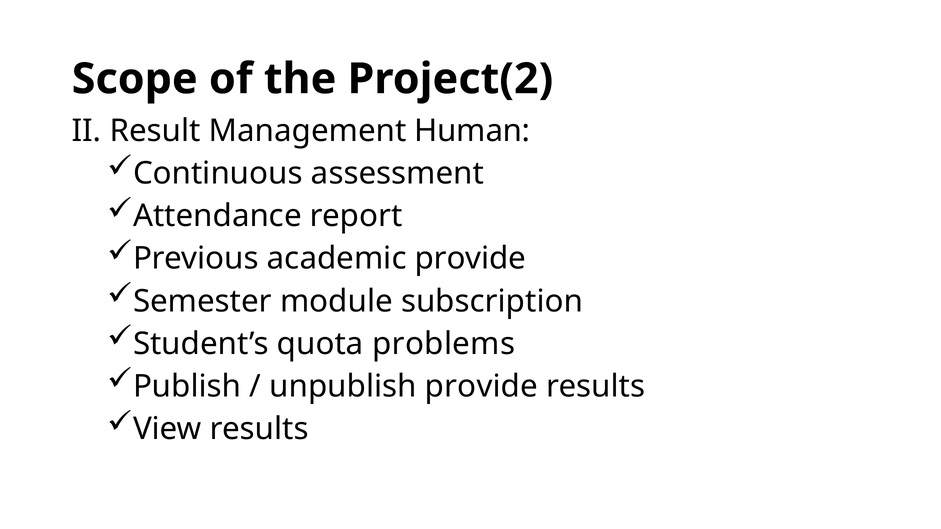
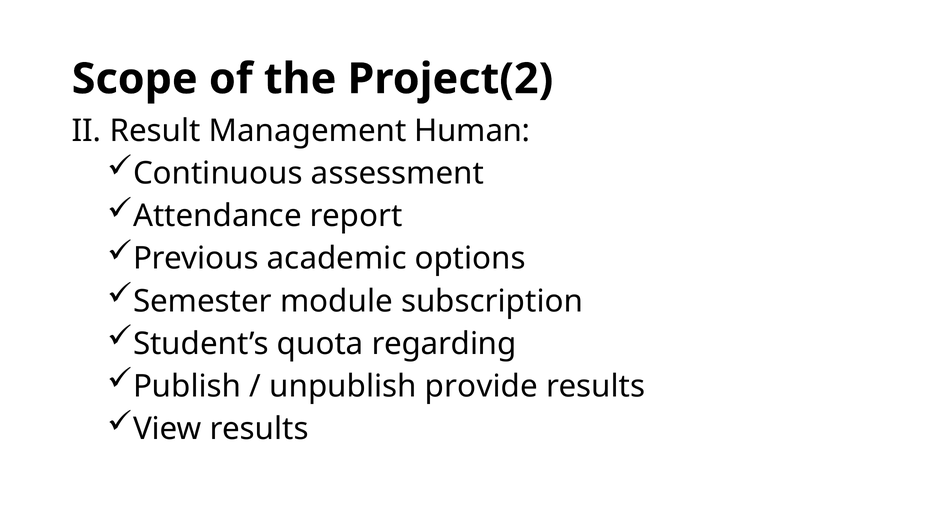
academic provide: provide -> options (470, 259)
problems: problems -> regarding (444, 344)
